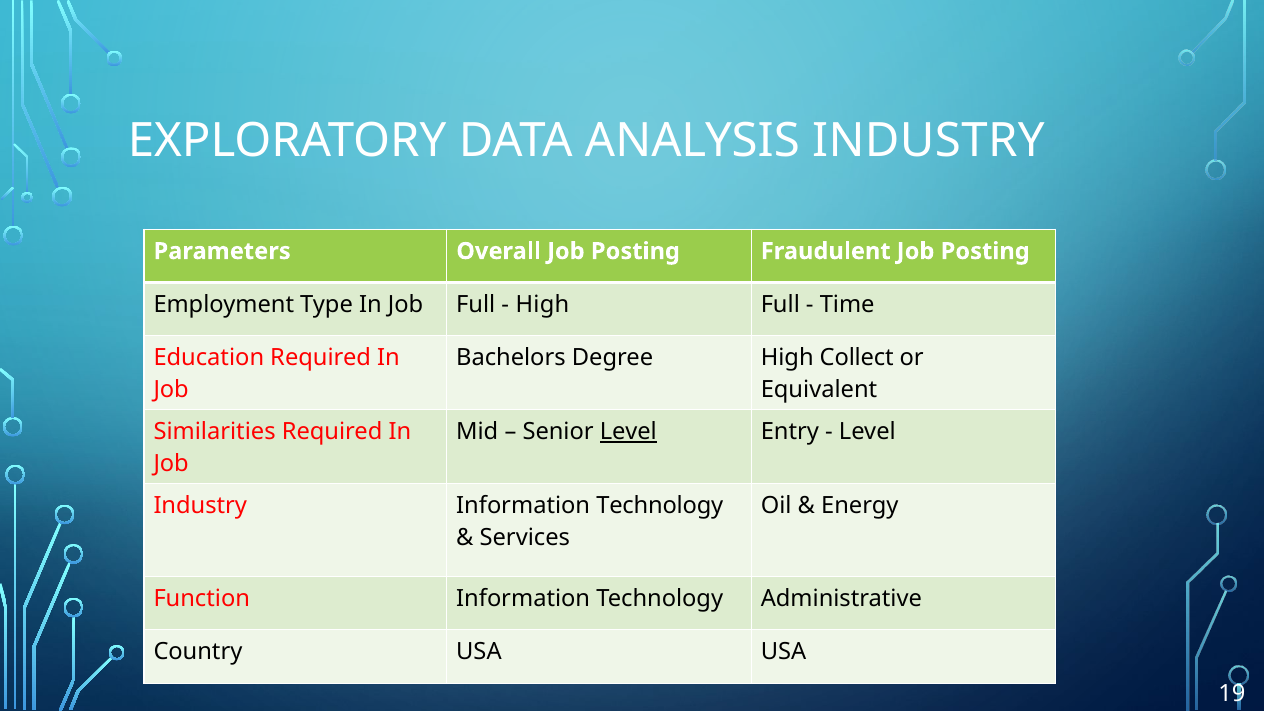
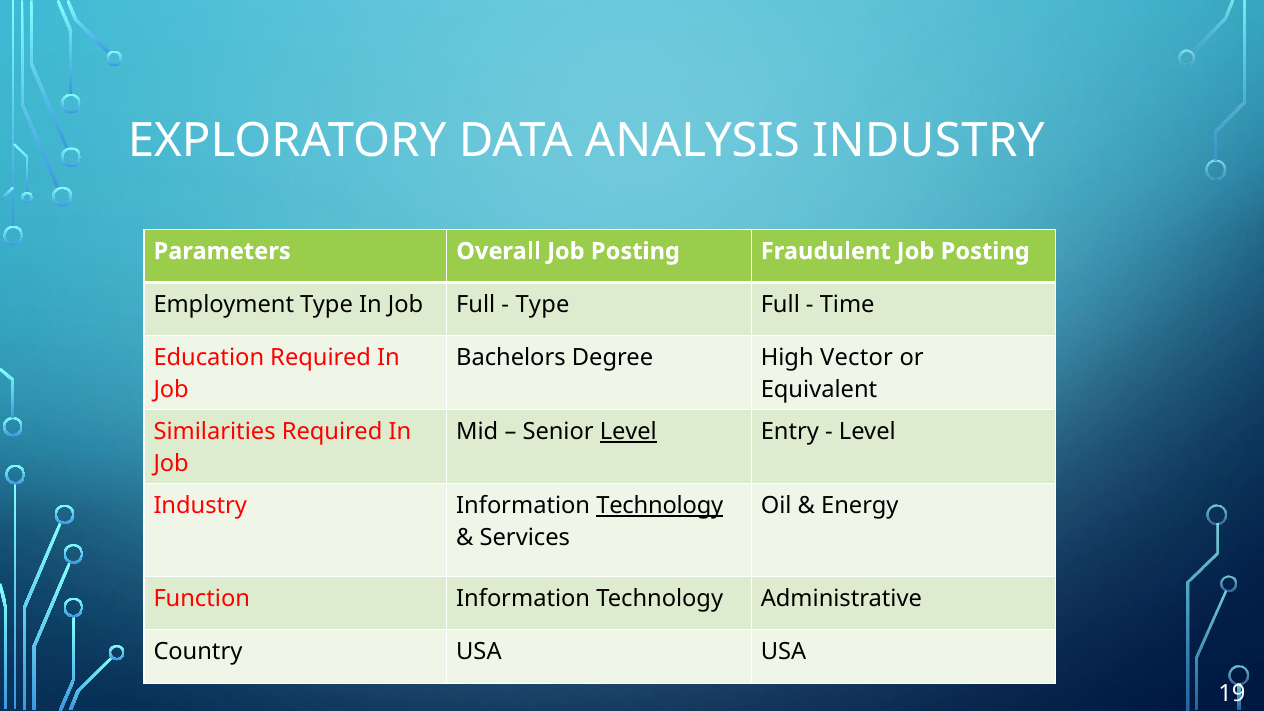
High: High -> Type (542, 304)
Collect: Collect -> Vector (857, 358)
Technology underline: none -> present (660, 506)
